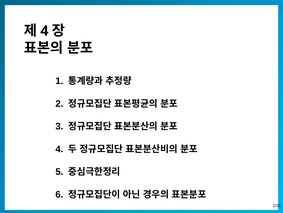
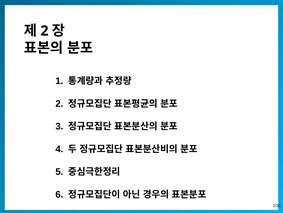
4: 4 -> 2 (44, 31)
